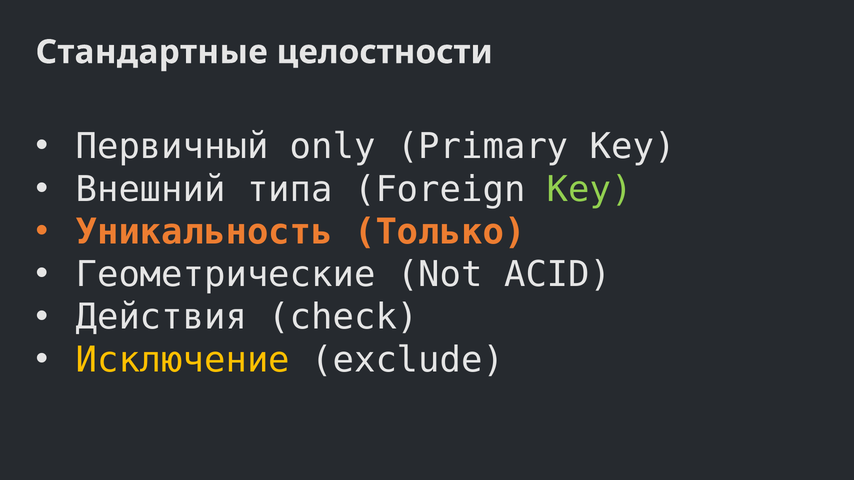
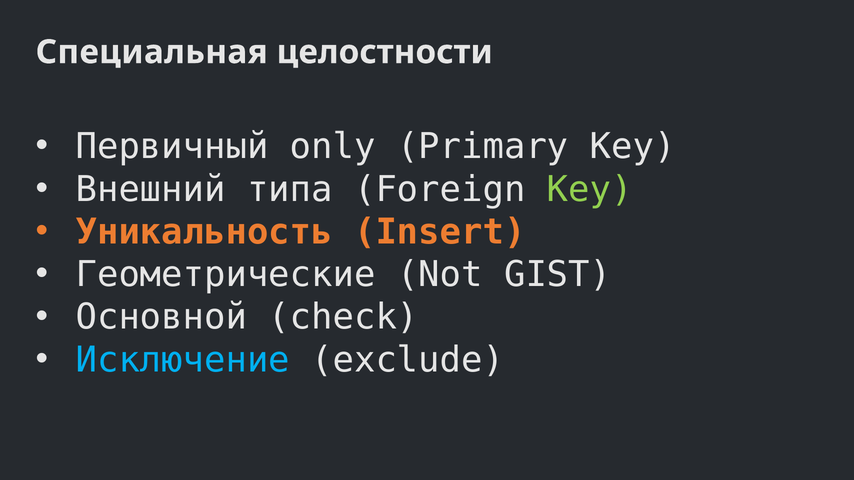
Стандартные: Стандартные -> Специальная (152, 52)
Только: Только -> Insert (440, 232)
ACID: ACID -> GIST (558, 275)
Действия: Действия -> Основной (161, 318)
Исключение colour: yellow -> light blue (183, 360)
